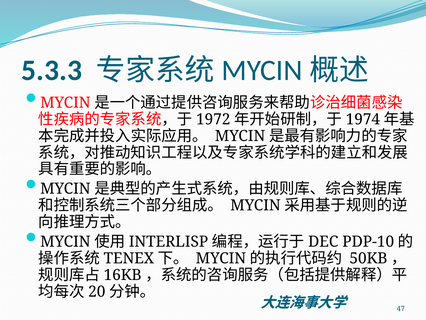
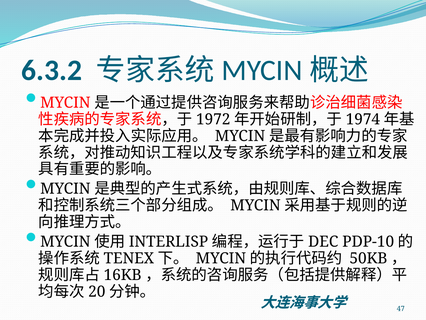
5.3.3: 5.3.3 -> 6.3.2 (52, 70)
